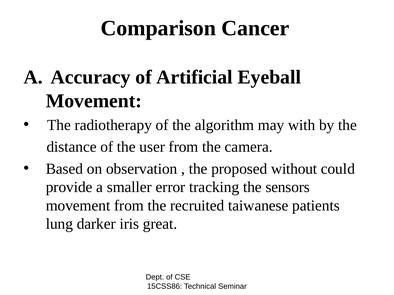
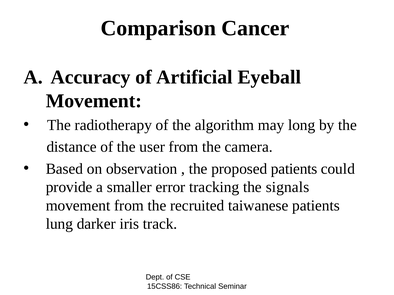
with: with -> long (302, 125)
proposed without: without -> patients (294, 169)
sensors: sensors -> signals (287, 187)
great: great -> track (160, 224)
